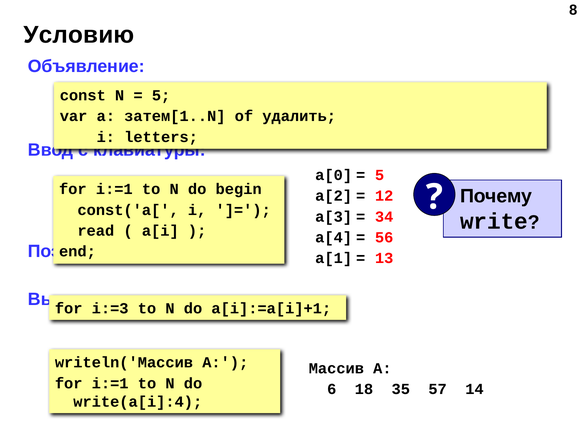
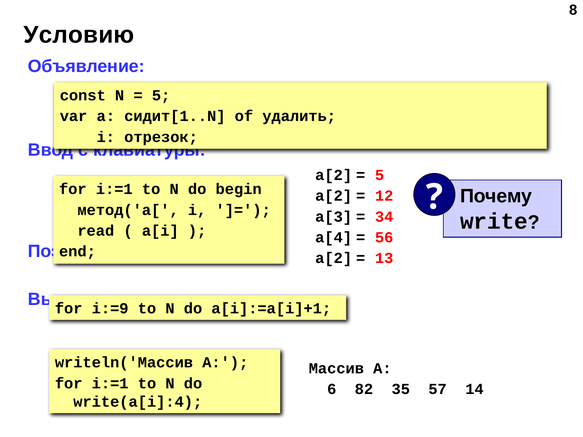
затем[1..N: затем[1..N -> сидит[1..N (175, 116)
letters: letters -> отрезок (161, 137)
a[0: a[0 -> a[2 (334, 175)
const('a[: const('a[ -> метод('a[ (128, 210)
a[1: a[1 -> a[2 (334, 258)
i:=3: i:=3 -> i:=9 (110, 309)
18: 18 -> 82 (364, 389)
